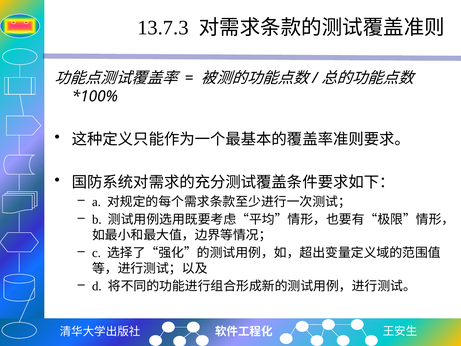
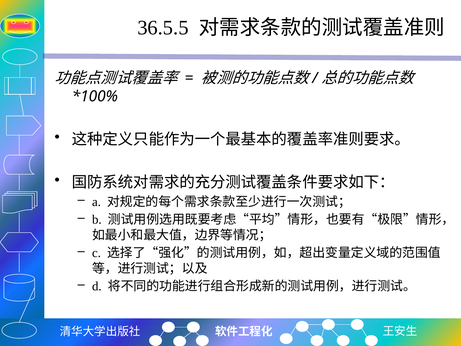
13.7.3: 13.7.3 -> 36.5.5 (163, 28)
